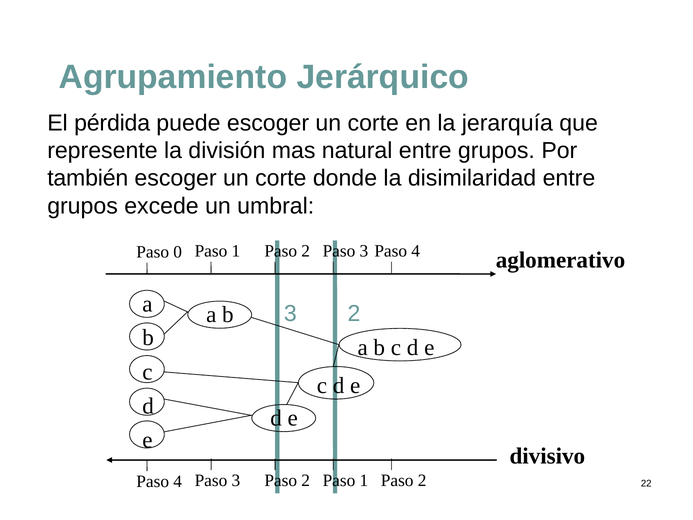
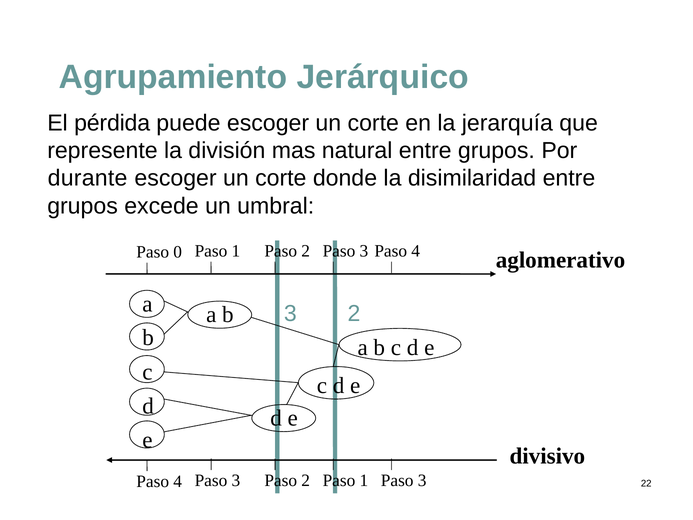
también: también -> durante (88, 178)
2: 2 -> 3 (422, 480)
